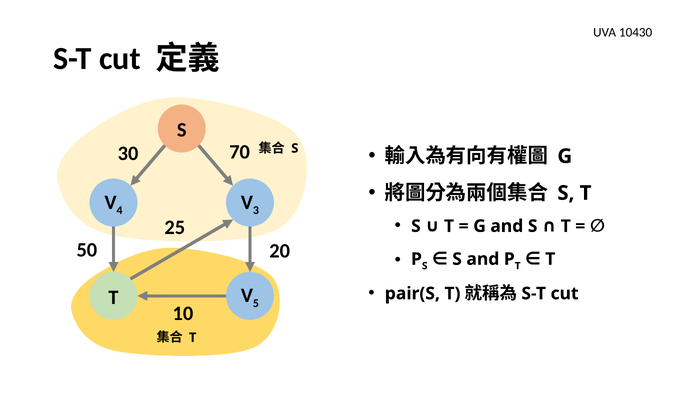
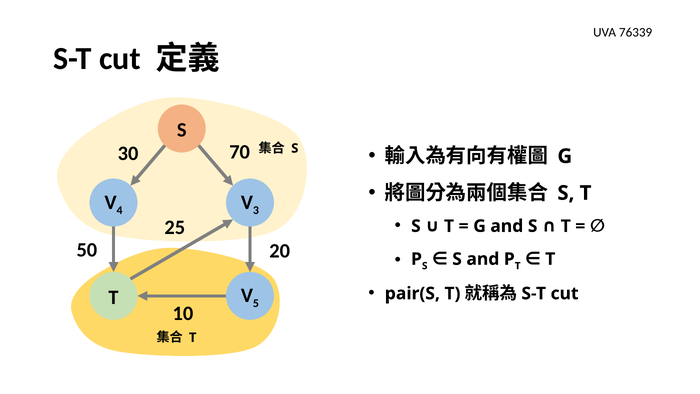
10430: 10430 -> 76339 (636, 32)
